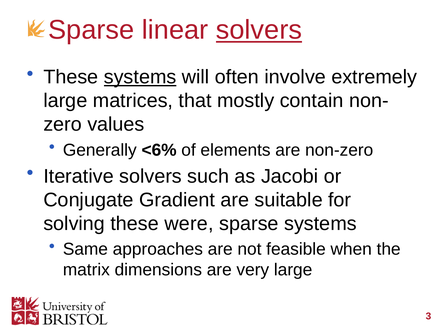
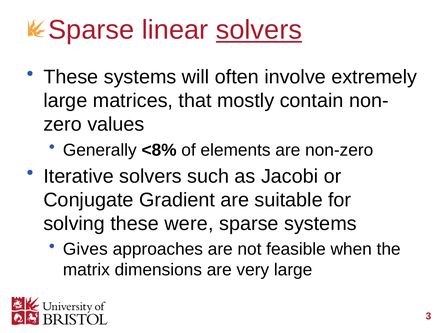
systems underline: present -> none (140, 77)
<6%: <6% -> <8% (159, 150)
Same: Same -> Gives (85, 250)
